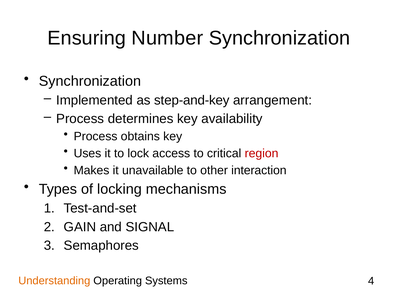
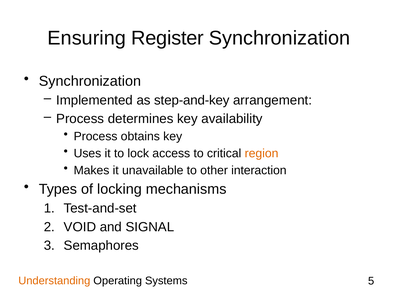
Number: Number -> Register (167, 38)
region colour: red -> orange (262, 154)
GAIN: GAIN -> VOID (80, 227)
4: 4 -> 5 (371, 281)
